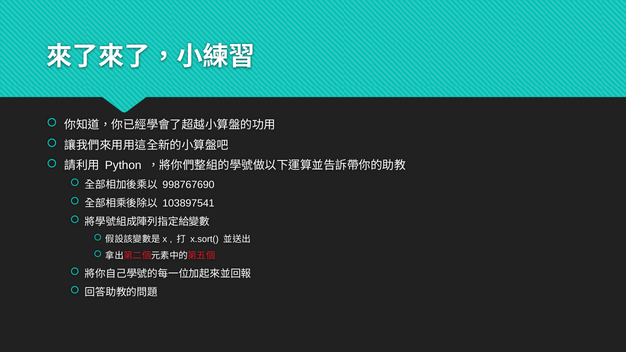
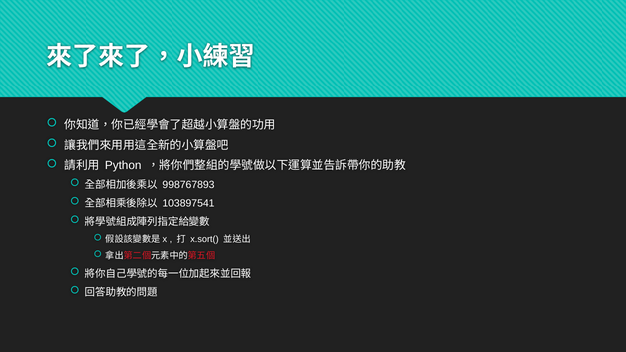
998767690: 998767690 -> 998767893 (189, 185)
